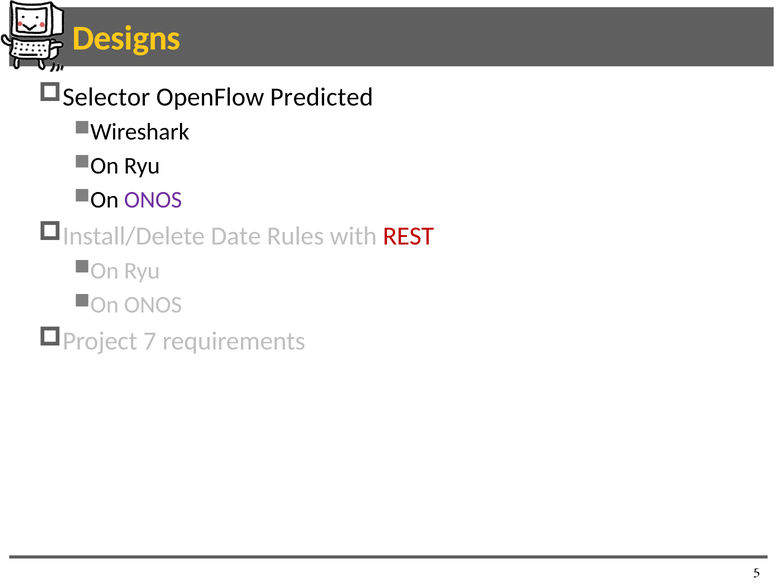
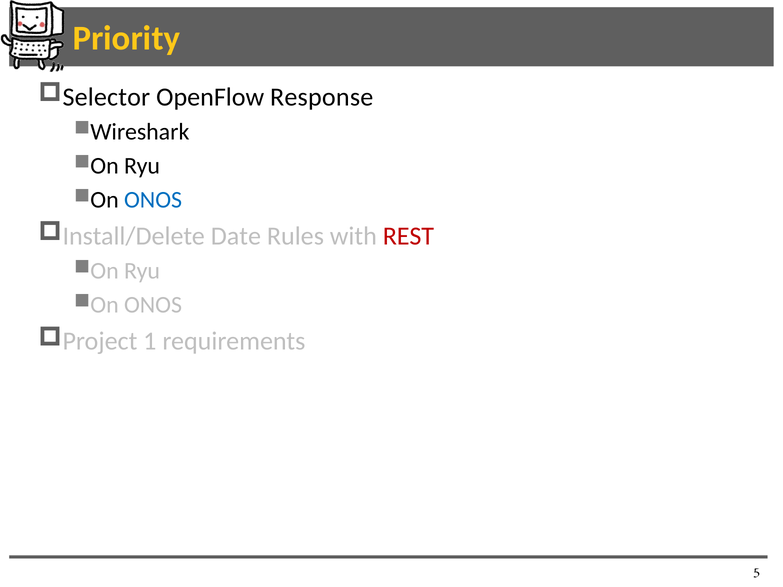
Designs: Designs -> Priority (126, 38)
Predicted: Predicted -> Response (322, 97)
ONOS colour: purple -> blue (153, 200)
7: 7 -> 1 (150, 341)
